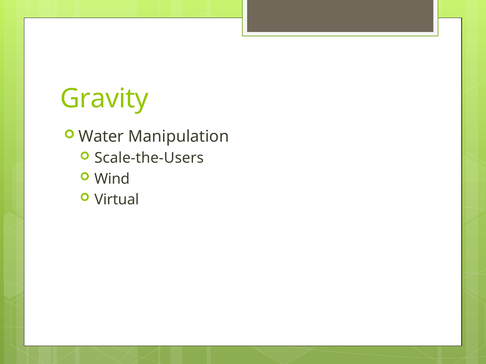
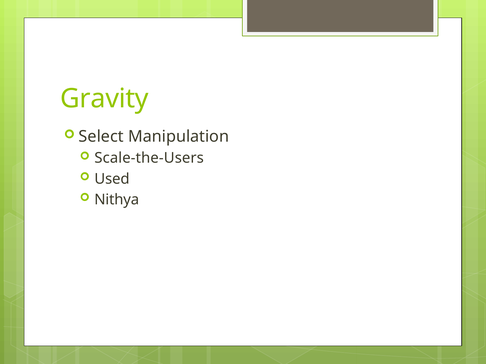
Water: Water -> Select (101, 137)
Wind: Wind -> Used (112, 179)
Virtual: Virtual -> Nithya (117, 200)
